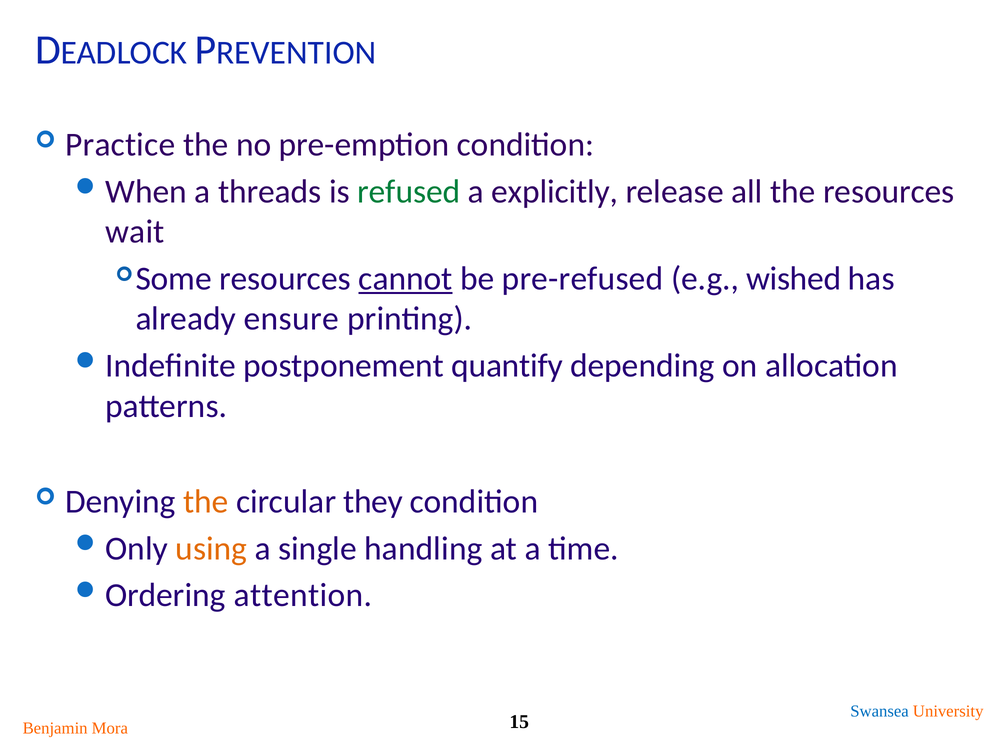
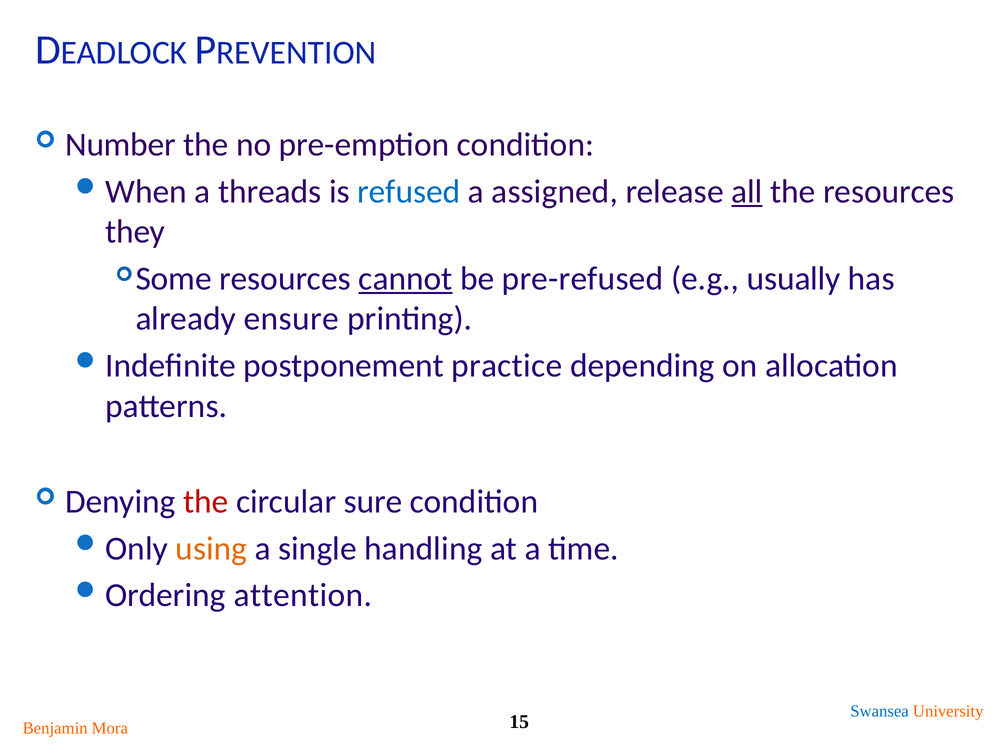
Practice: Practice -> Number (120, 145)
refused colour: green -> blue (409, 192)
explicitly: explicitly -> assigned (555, 192)
all underline: none -> present (747, 192)
wait: wait -> they (135, 232)
wished: wished -> usually (794, 279)
quantify: quantify -> practice (507, 366)
the colour: orange -> red (206, 501)
they: they -> sure (373, 501)
